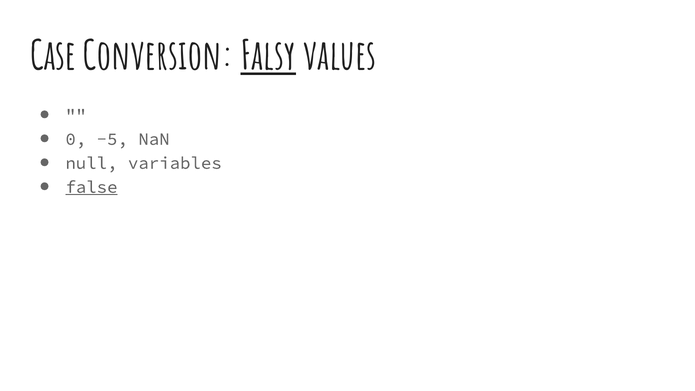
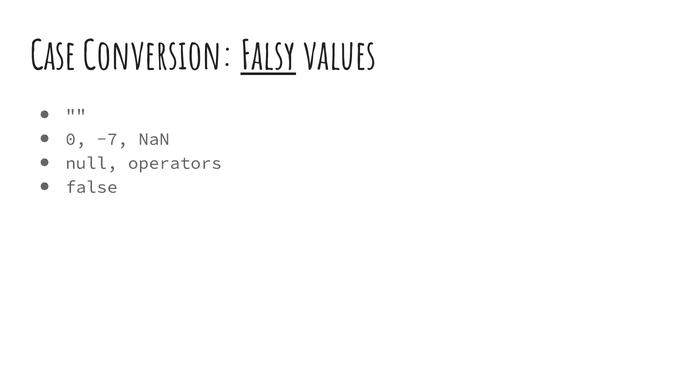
-5: -5 -> -7 (112, 139)
variables: variables -> operators (175, 163)
false underline: present -> none (91, 187)
